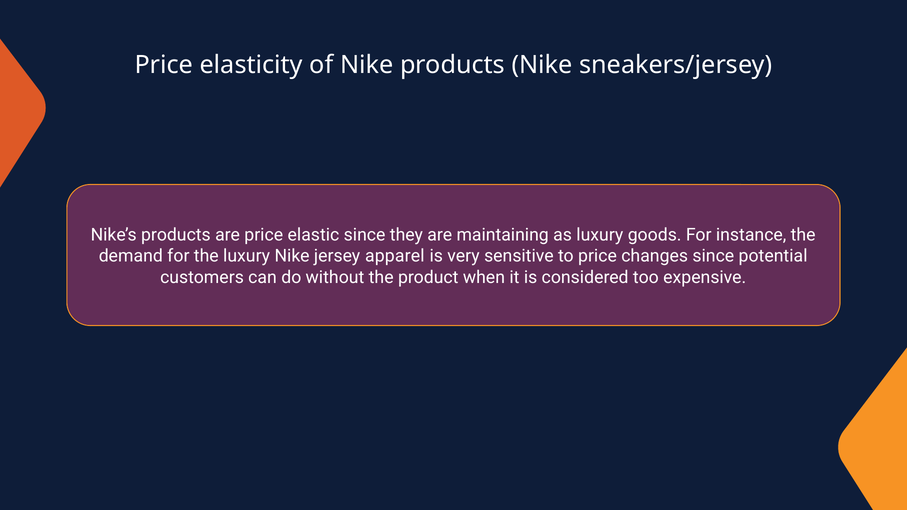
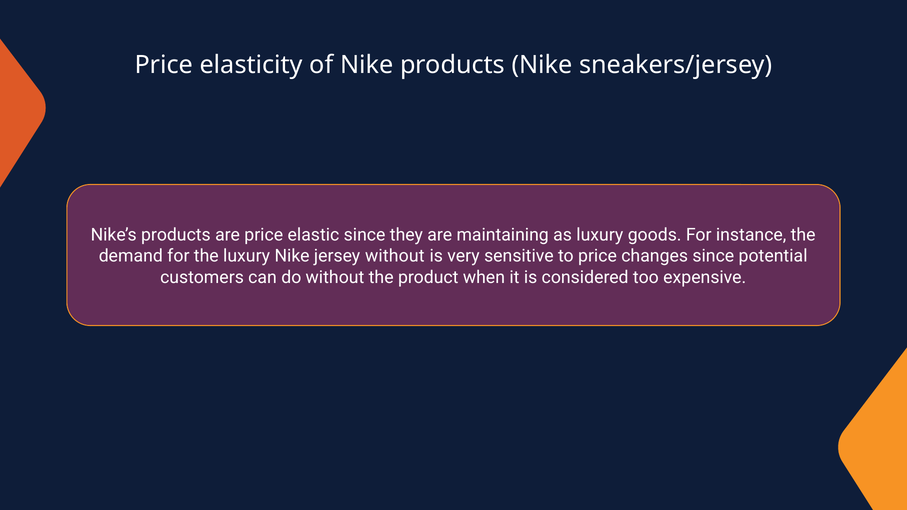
jersey apparel: apparel -> without (395, 256)
